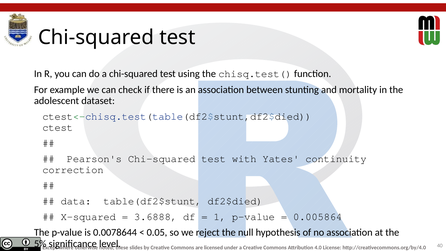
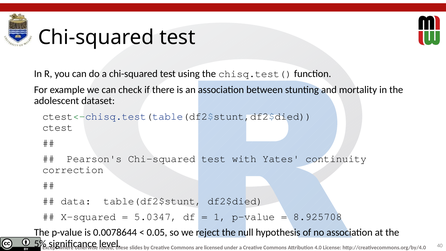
3.6888: 3.6888 -> 5.0347 (156, 217)
0.005864: 0.005864 -> 8.925708 (318, 217)
